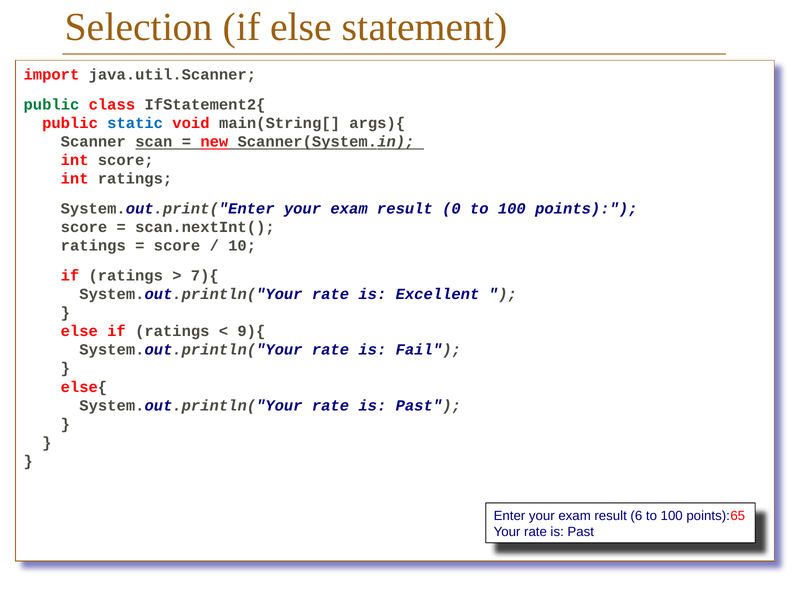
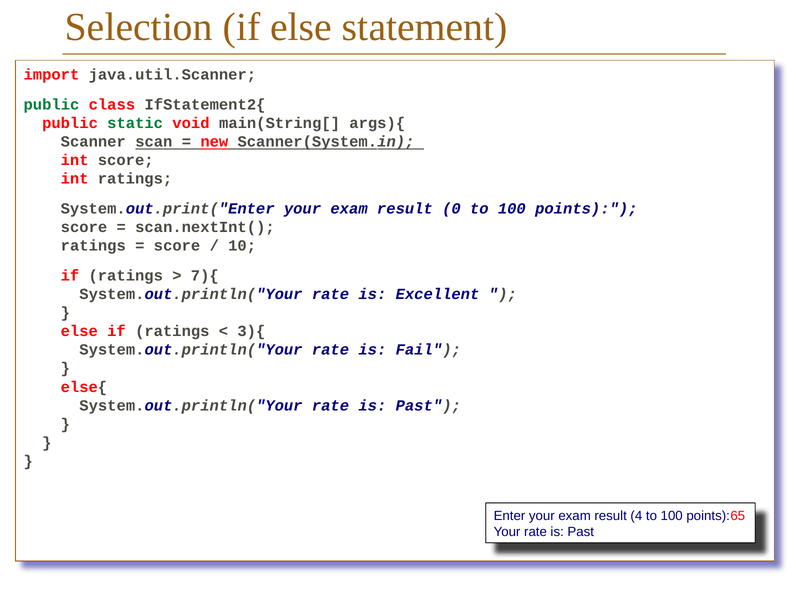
static colour: blue -> green (135, 123)
9){: 9){ -> 3){ (251, 331)
6: 6 -> 4 (636, 516)
